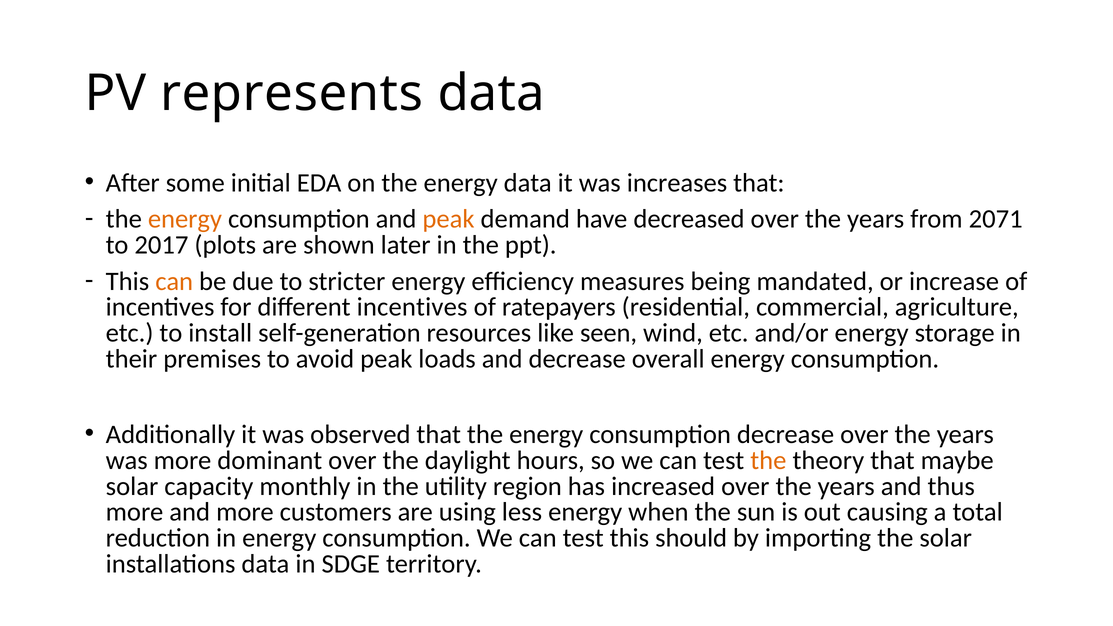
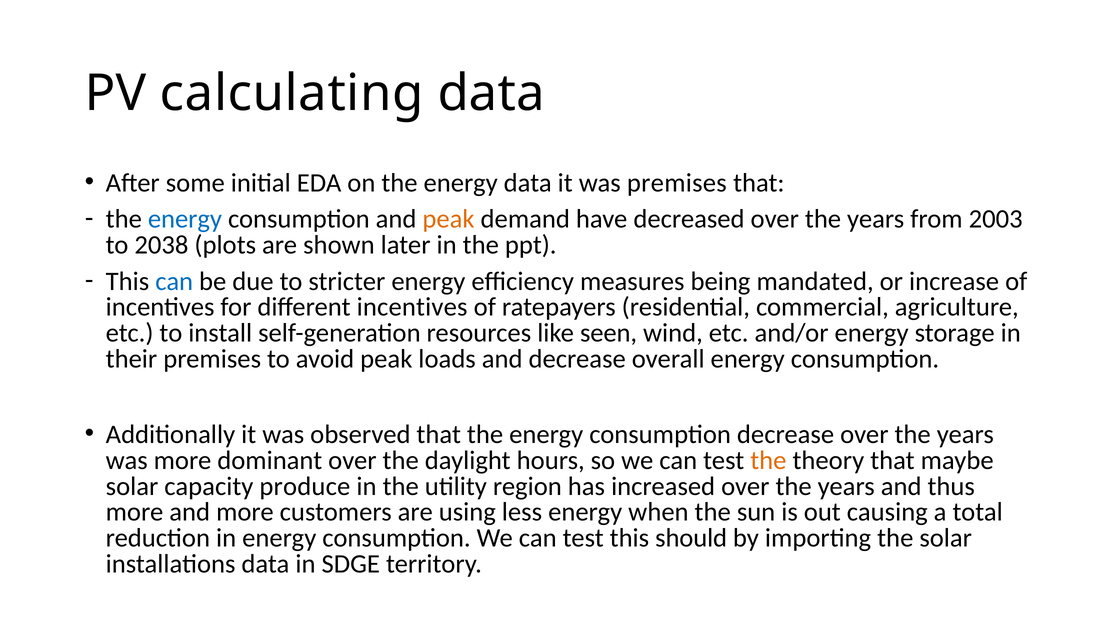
represents: represents -> calculating (292, 93)
was increases: increases -> premises (677, 183)
energy colour: orange -> blue (185, 219)
2071: 2071 -> 2003 (996, 219)
2017: 2017 -> 2038 (161, 245)
can colour: orange -> blue (174, 281)
monthly: monthly -> produce (305, 486)
